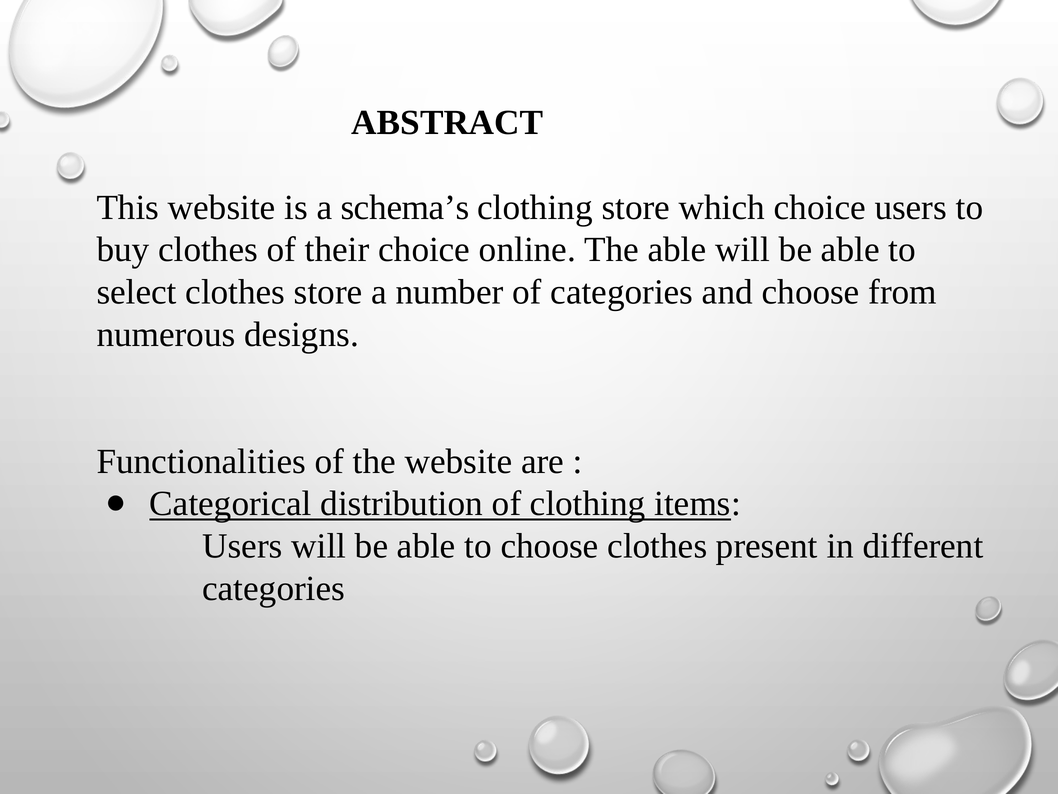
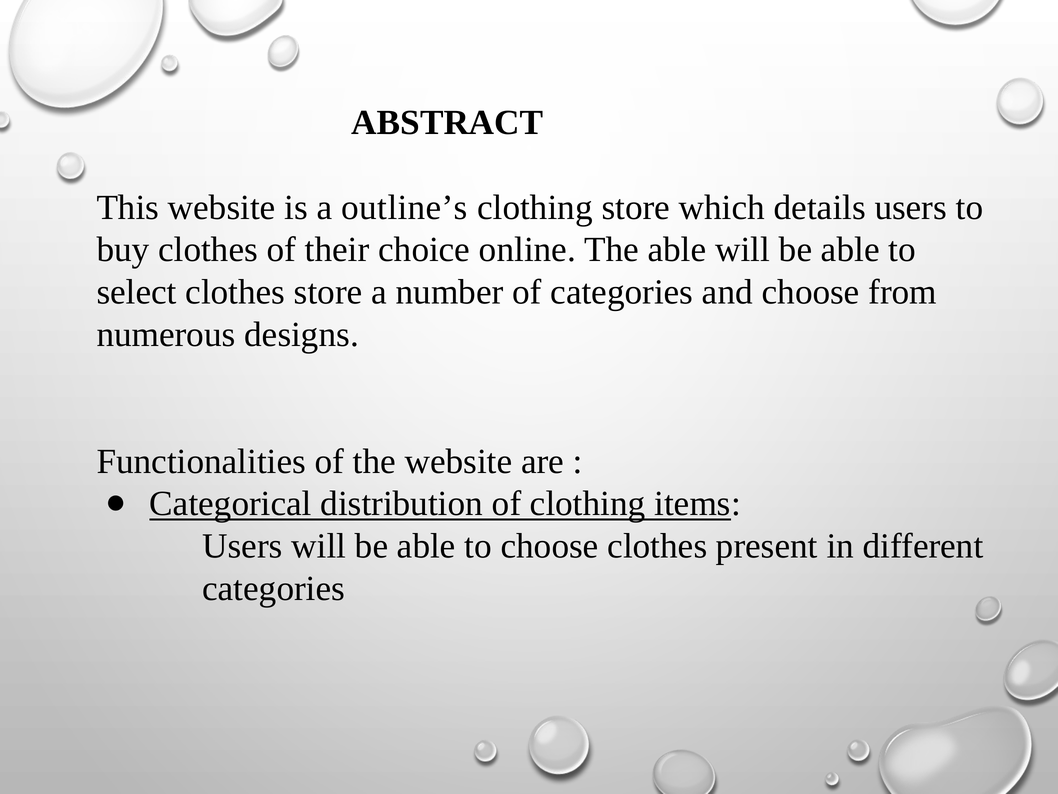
schema’s: schema’s -> outline’s (405, 207)
which choice: choice -> details (820, 207)
